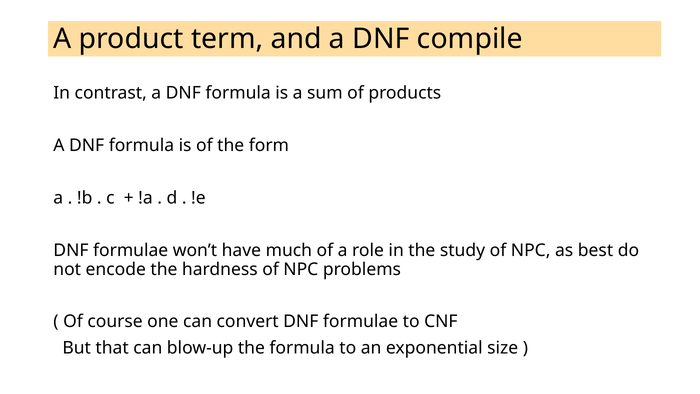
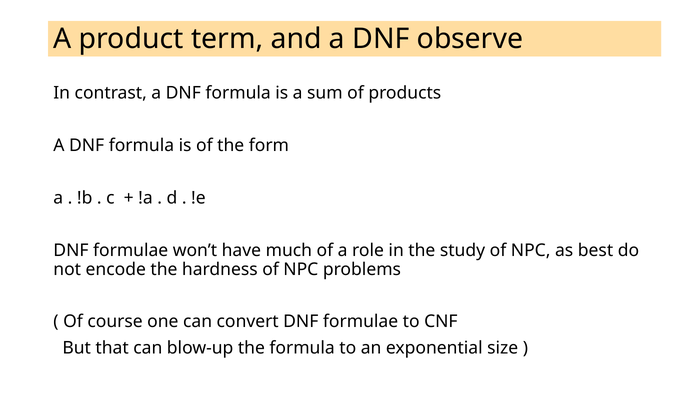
compile: compile -> observe (470, 39)
